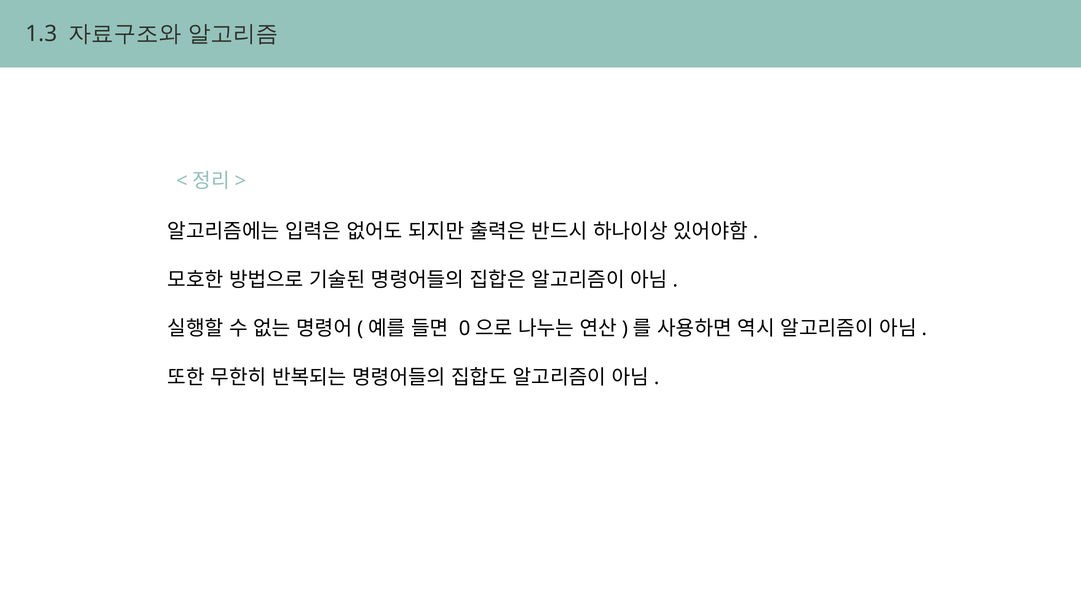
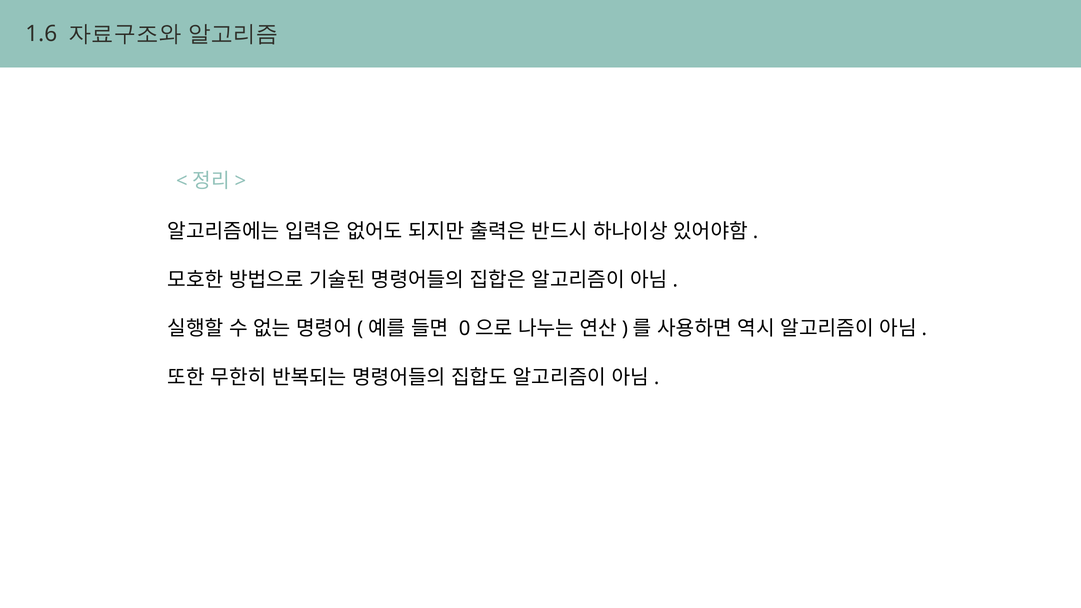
1.3: 1.3 -> 1.6 (41, 34)
